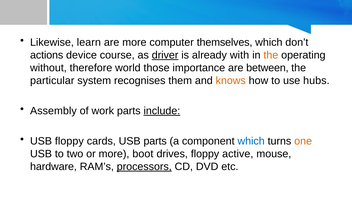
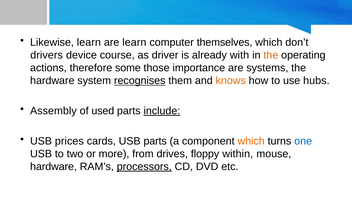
are more: more -> learn (134, 42)
actions: actions -> drivers (47, 55)
driver underline: present -> none (165, 55)
without: without -> actions (48, 68)
world: world -> some (128, 68)
between: between -> systems (267, 68)
particular: particular -> hardware (52, 81)
recognises underline: none -> present (140, 81)
work: work -> used (103, 111)
USB floppy: floppy -> prices (69, 141)
which colour: blue -> orange (251, 141)
one colour: orange -> blue (303, 141)
boot: boot -> from (143, 154)
active: active -> within (238, 154)
